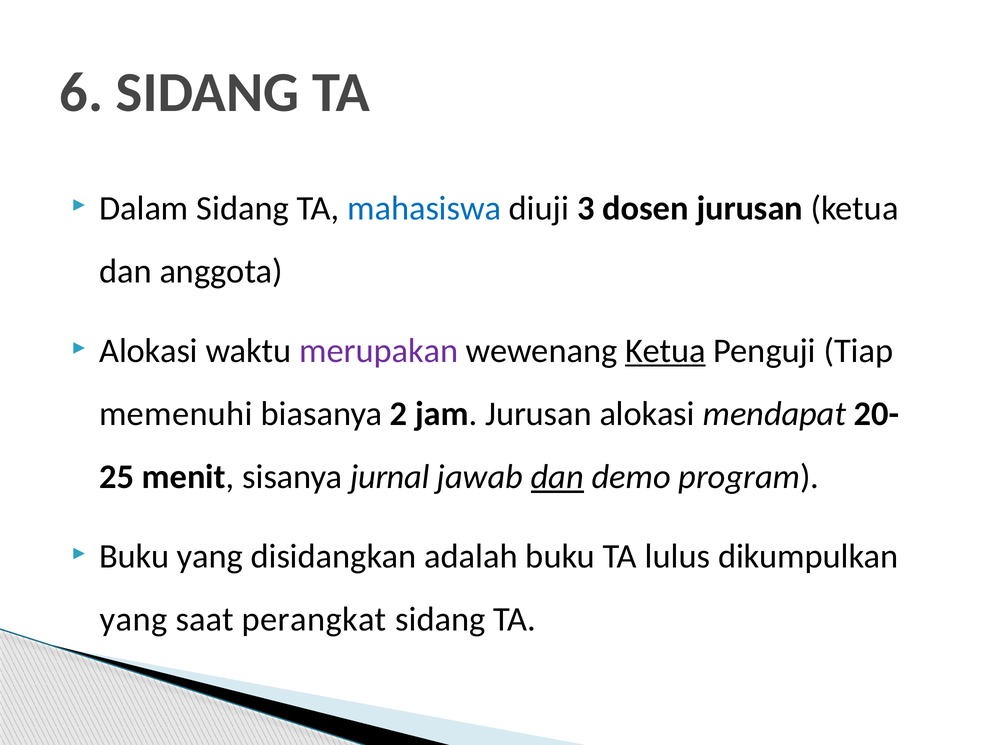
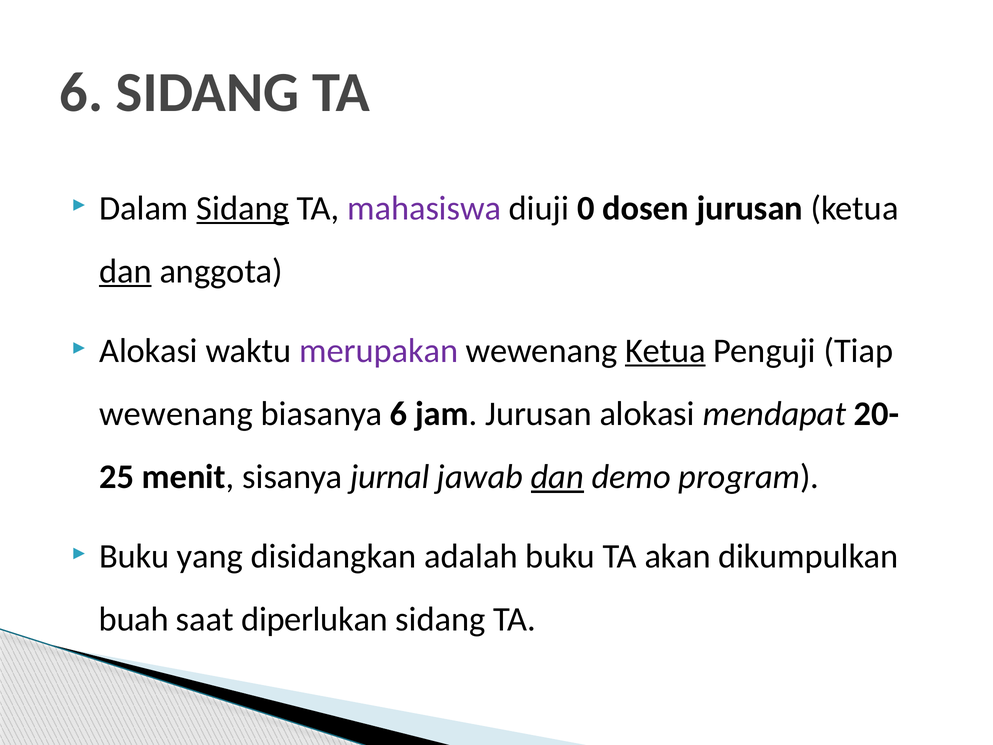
Sidang underline: none -> present (243, 208)
mahasiswa colour: blue -> purple (424, 208)
3: 3 -> 0 (586, 208)
dan underline: none -> present (125, 271)
memenuhi: memenuhi -> wewenang (176, 414)
biasanya 2: 2 -> 6 (399, 414)
lulus: lulus -> akan (678, 556)
yang: yang -> buah (134, 619)
perangkat: perangkat -> diperlukan (315, 619)
